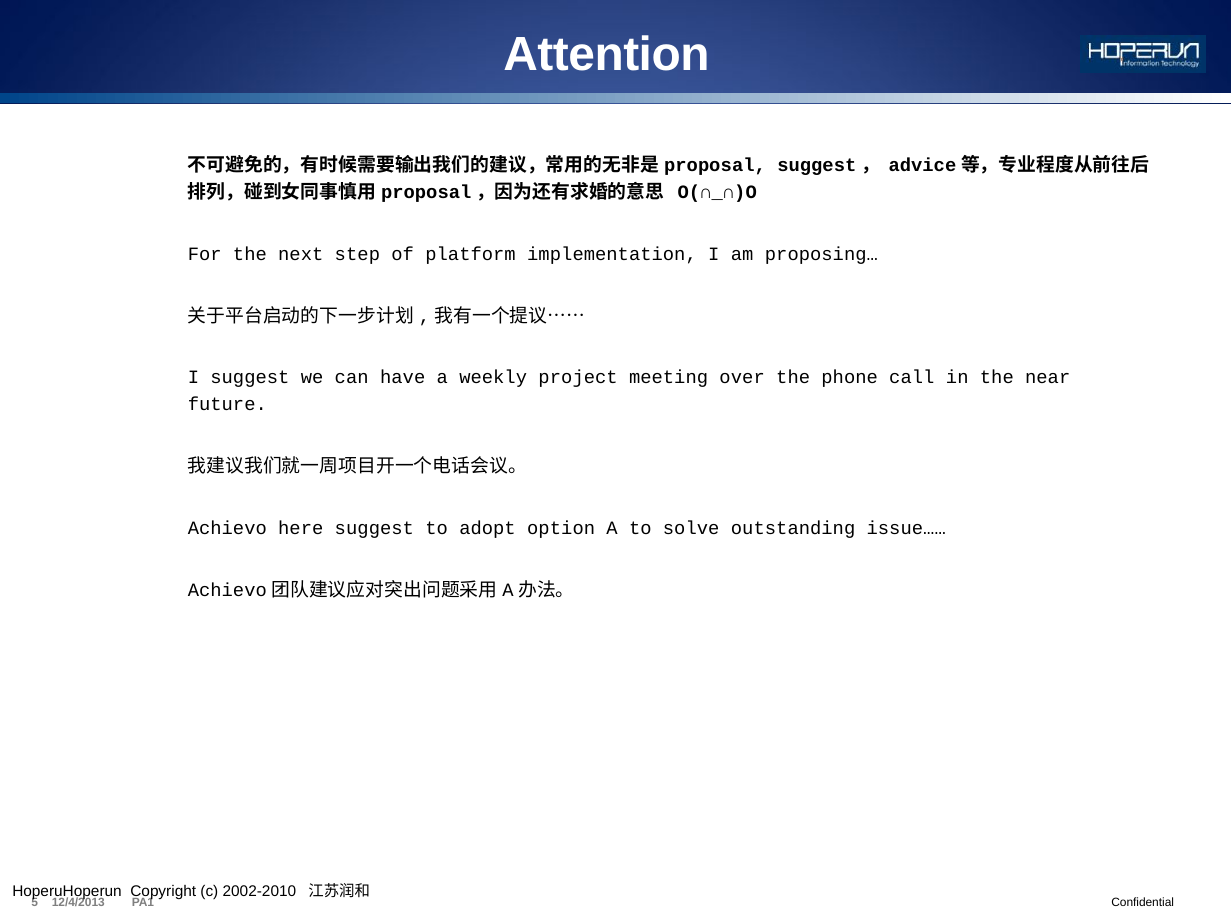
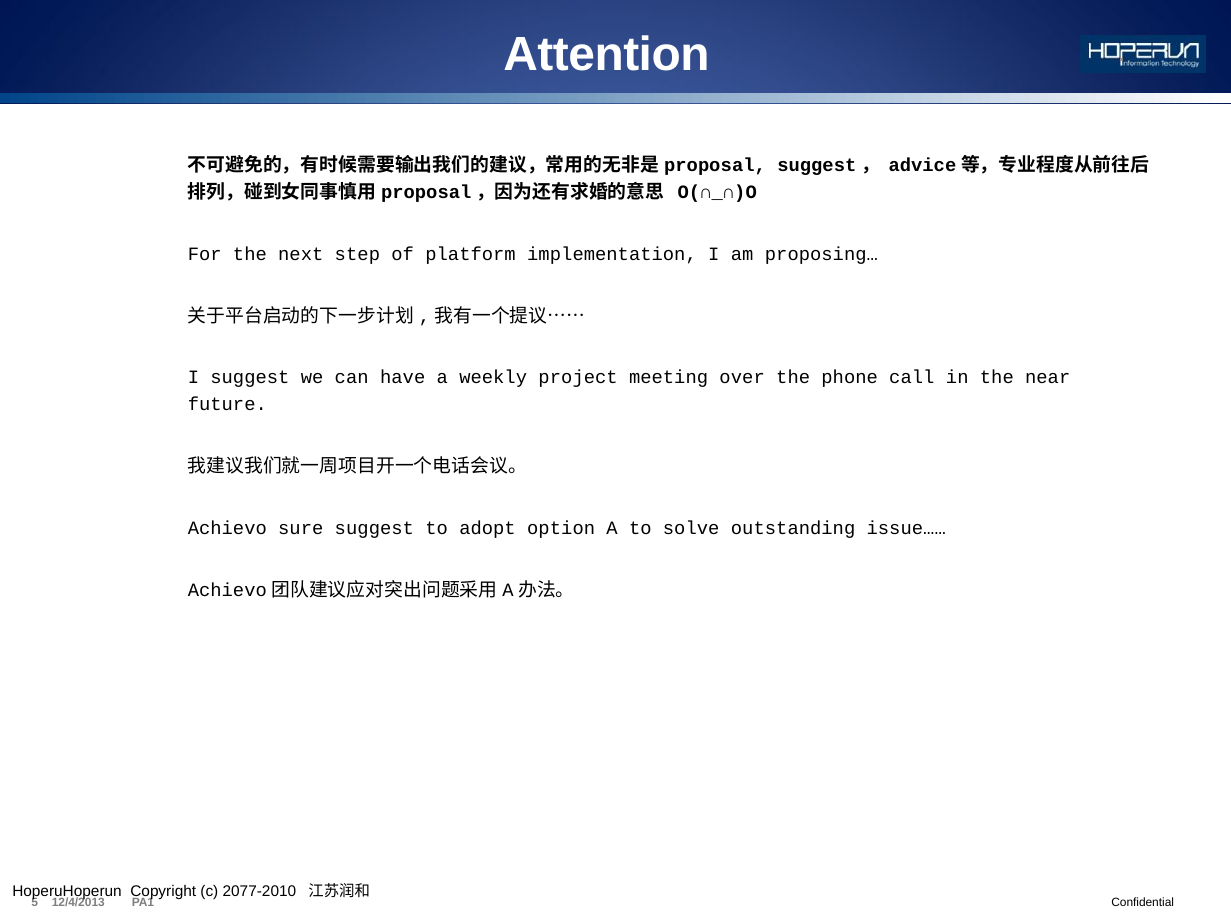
here: here -> sure (301, 528)
2002-2010: 2002-2010 -> 2077-2010 (259, 891)
